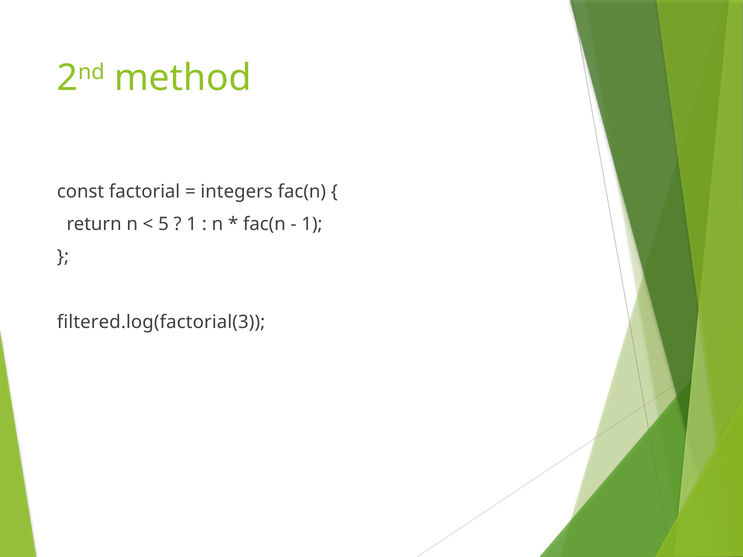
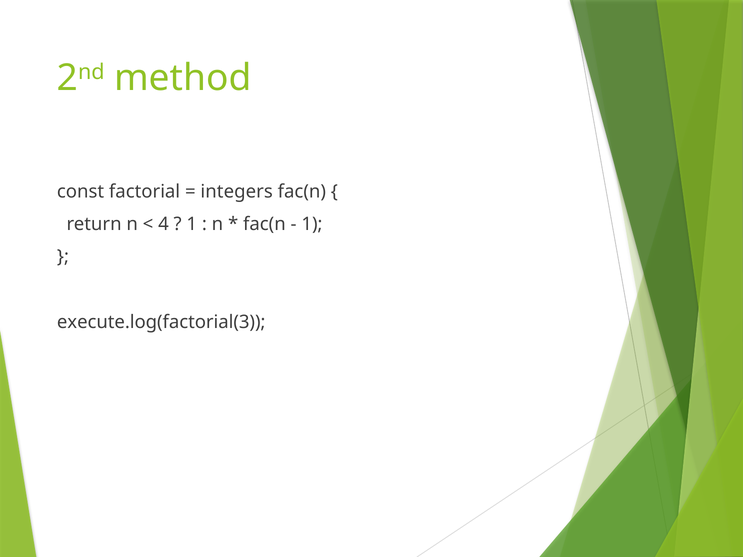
5: 5 -> 4 (163, 224)
filtered.log(factorial(3: filtered.log(factorial(3 -> execute.log(factorial(3 (161, 322)
